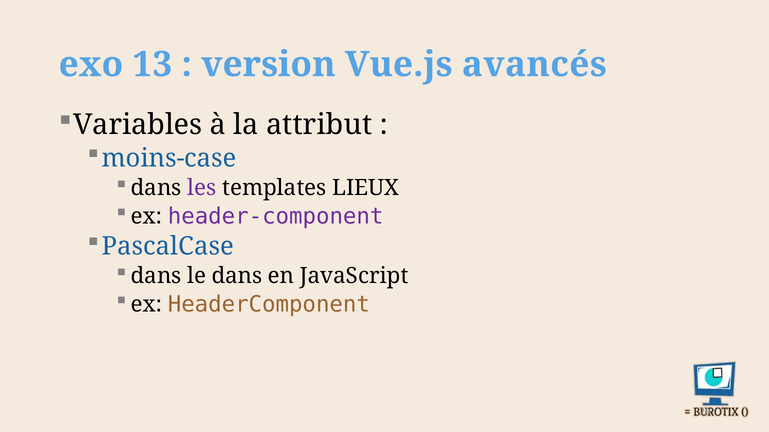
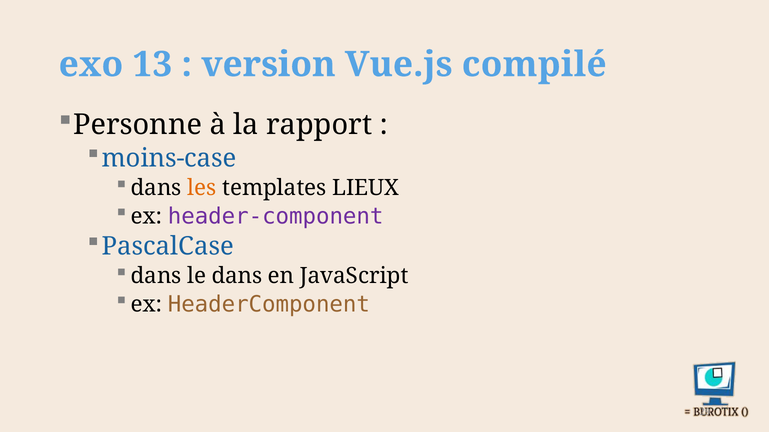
avancés: avancés -> compilé (534, 65)
Variables: Variables -> Personne (138, 125)
attribut: attribut -> rapport (319, 125)
les colour: purple -> orange (202, 188)
